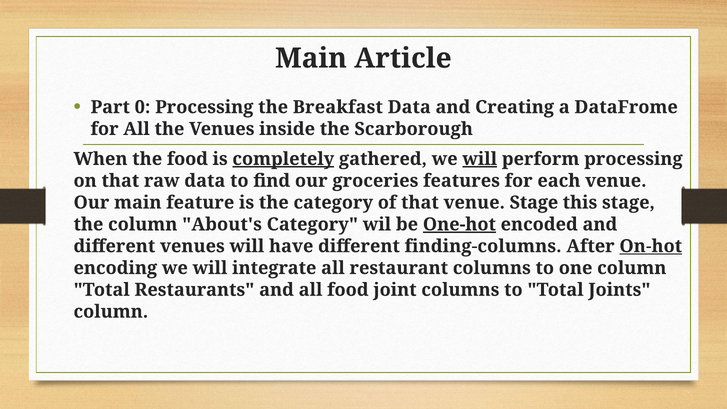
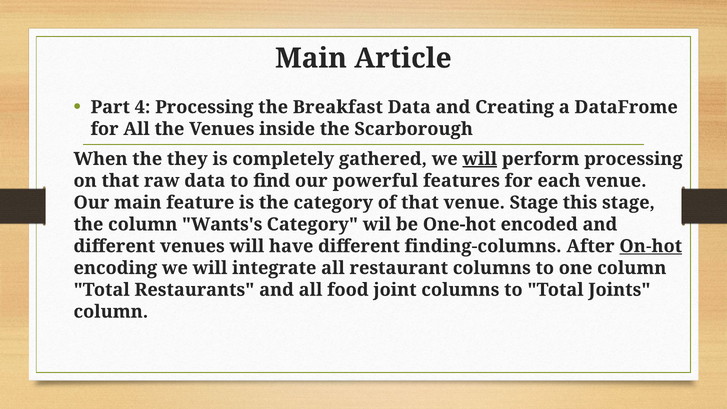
0: 0 -> 4 (143, 107)
the food: food -> they (187, 159)
completely underline: present -> none (283, 159)
groceries: groceries -> powerful (375, 181)
About's: About's -> Wants's (222, 224)
One-hot underline: present -> none (459, 224)
